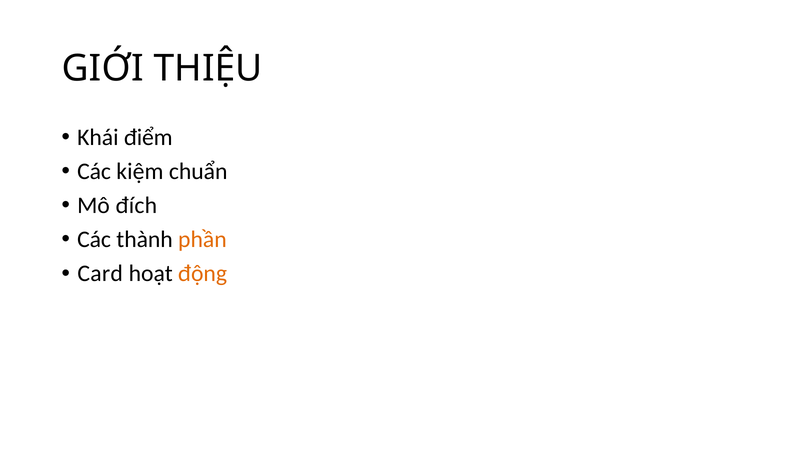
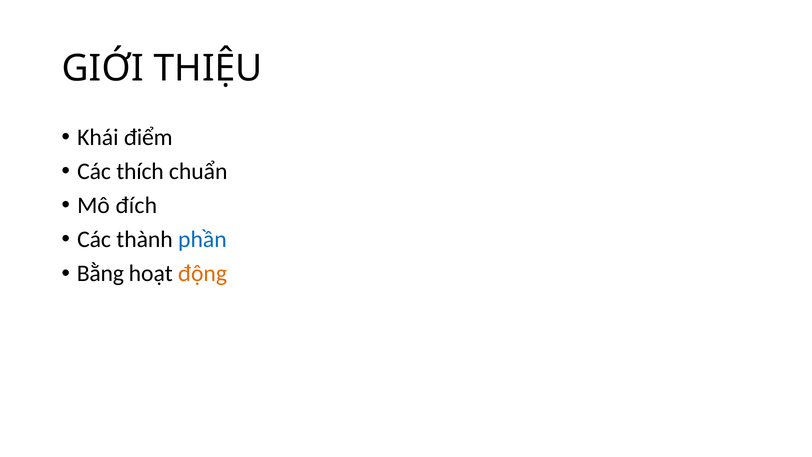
kiệm: kiệm -> thích (140, 171)
phần colour: orange -> blue (202, 239)
Card: Card -> Bằng (100, 273)
